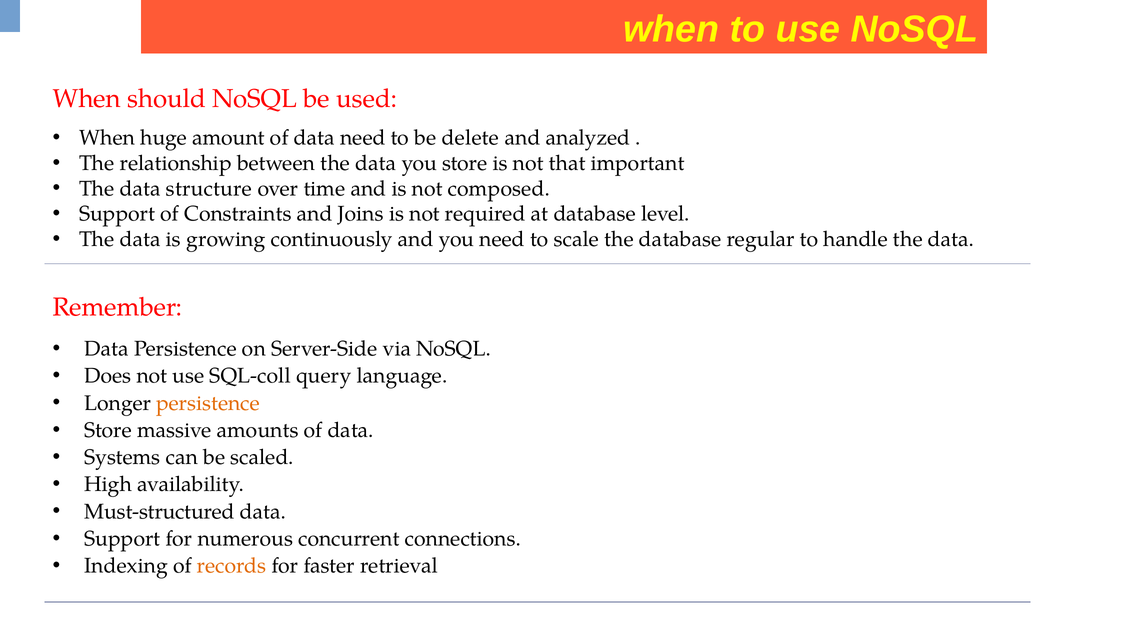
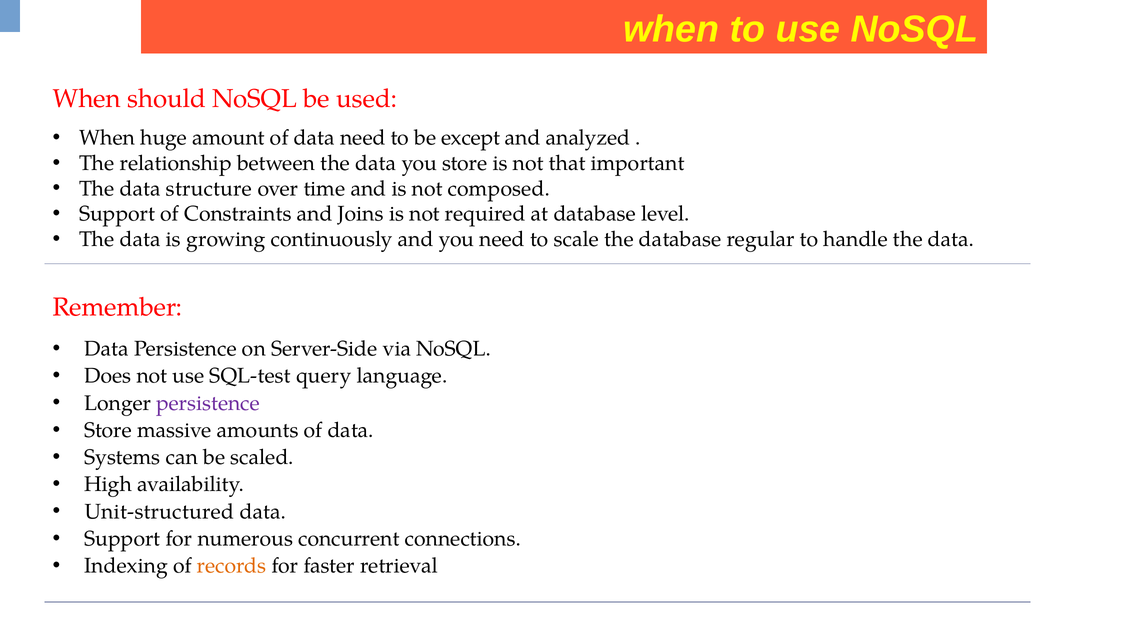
delete: delete -> except (471, 138)
SQL-coll: SQL-coll -> SQL-test (250, 376)
persistence colour: orange -> purple (208, 403)
Must-structured: Must-structured -> Unit-structured (159, 512)
